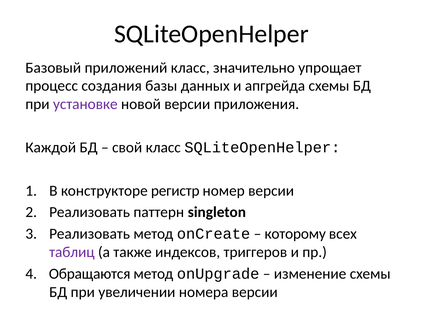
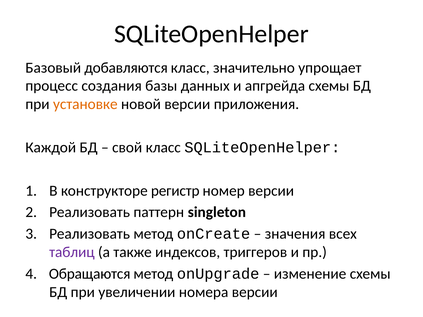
приложений: приложений -> добавляются (126, 68)
установке colour: purple -> orange (85, 104)
которому: которому -> значения (295, 234)
